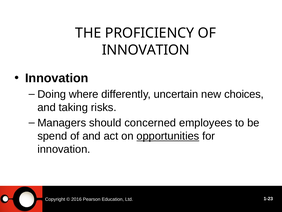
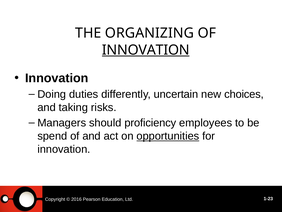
PROFICIENCY: PROFICIENCY -> ORGANIZING (149, 33)
INNOVATION underline: none -> present (146, 50)
where: where -> duties (84, 94)
concerned: concerned -> proficiency (150, 123)
